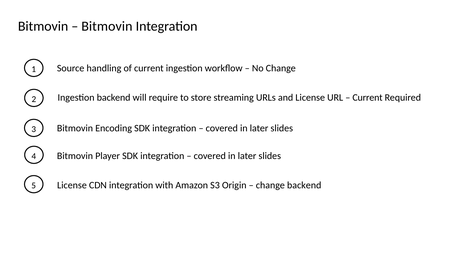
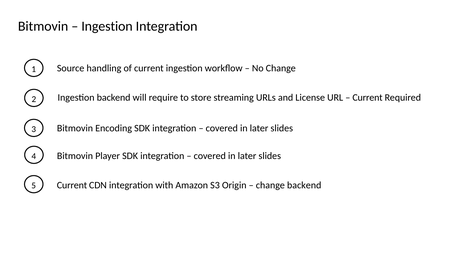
Bitmovin: Bitmovin -> Ingestion (107, 26)
License: License -> Current (72, 185)
